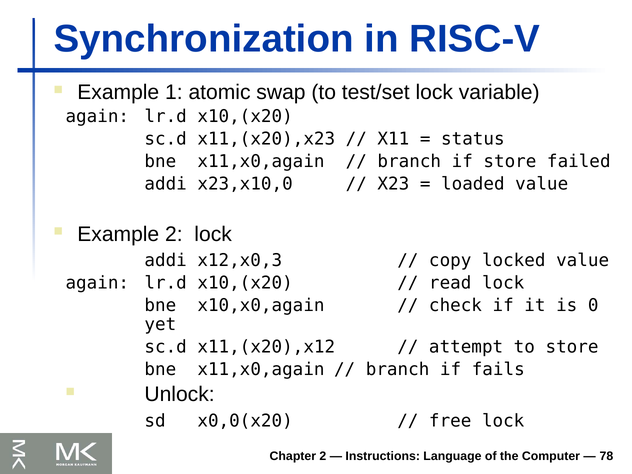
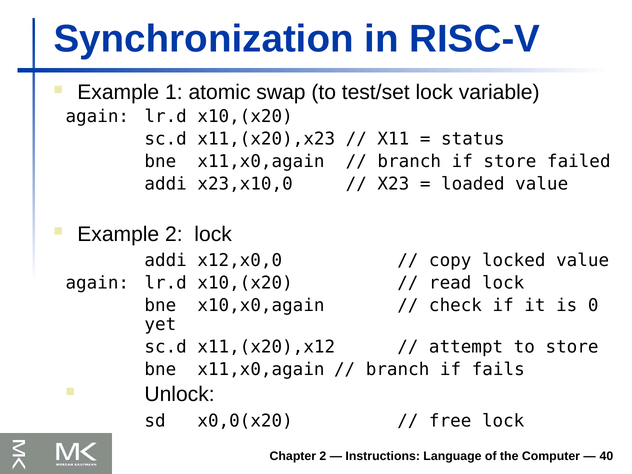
x12,x0,3: x12,x0,3 -> x12,x0,0 (240, 260)
78: 78 -> 40 (606, 456)
